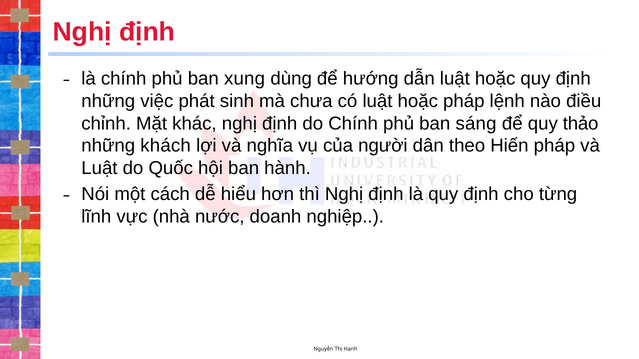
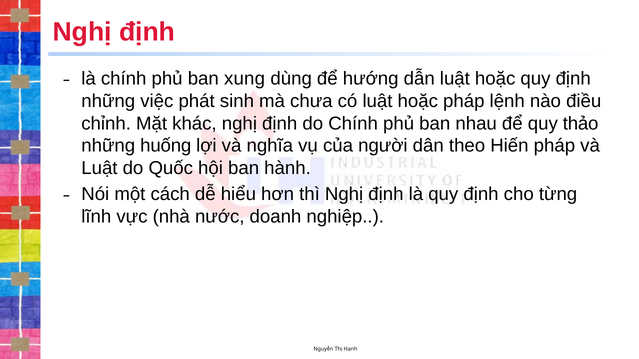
sáng: sáng -> nhau (476, 124)
khách: khách -> huống (166, 146)
